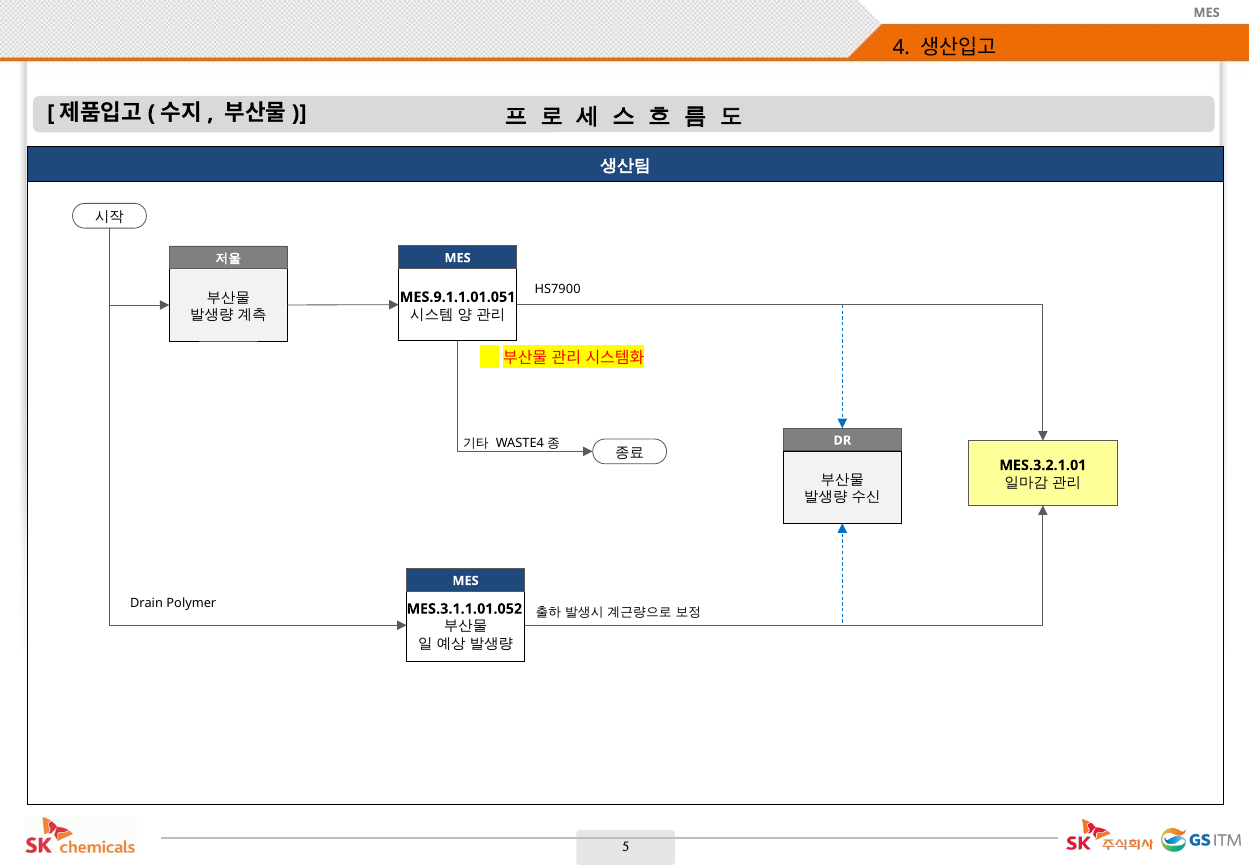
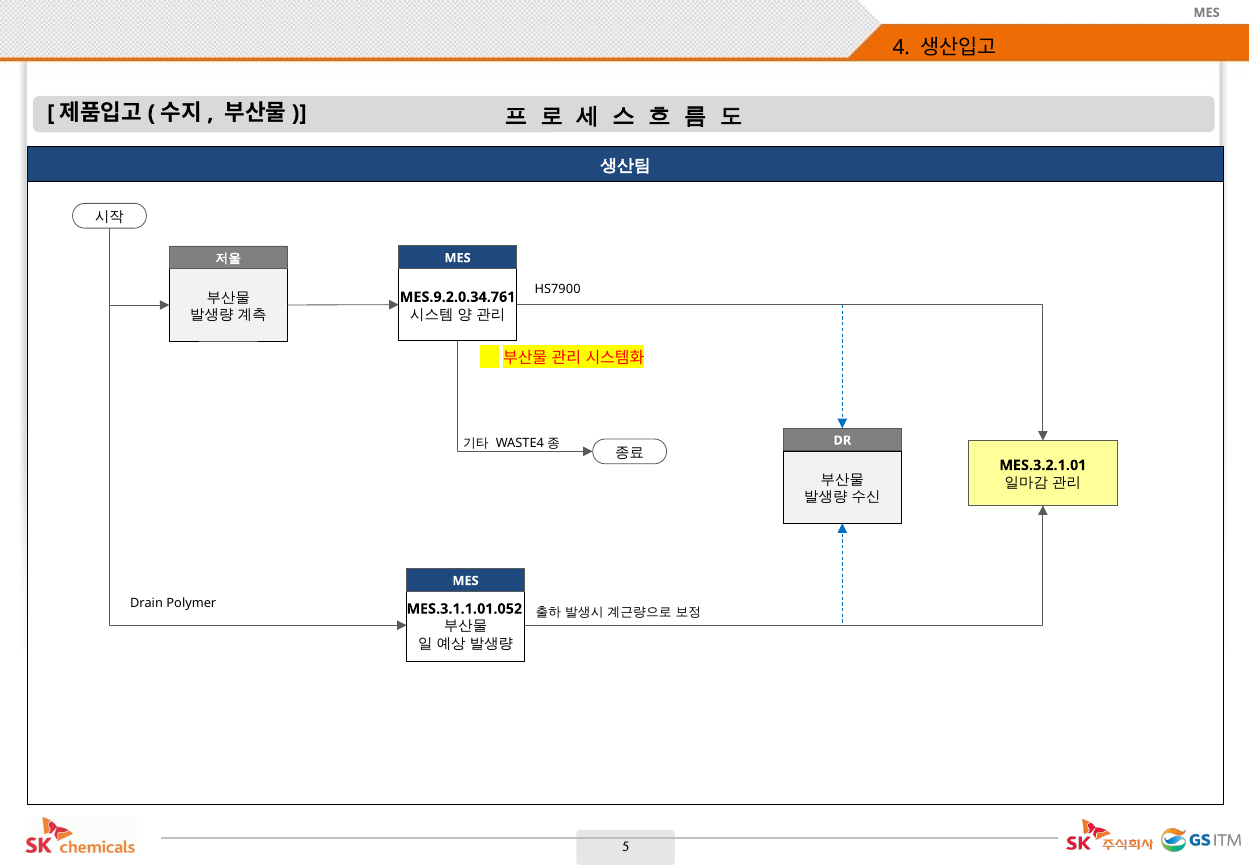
MES.9.1.1.01.051: MES.9.1.1.01.051 -> MES.9.2.0.34.761 (458, 297)
